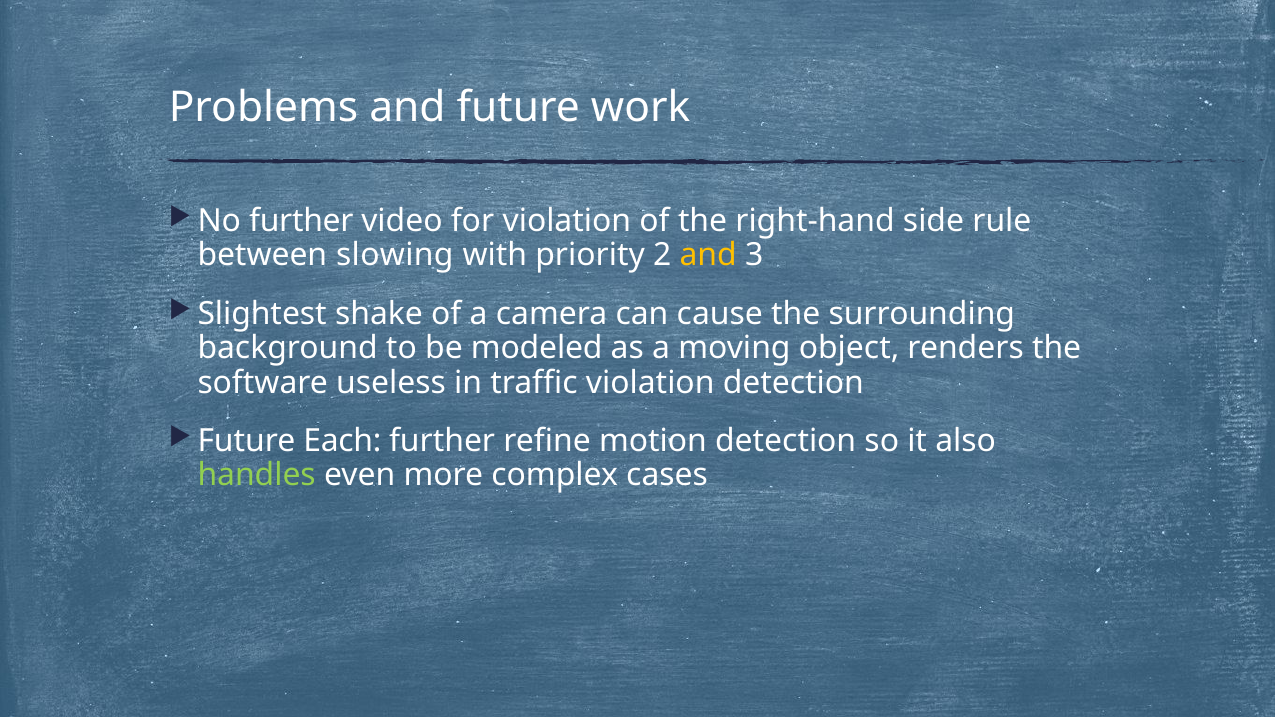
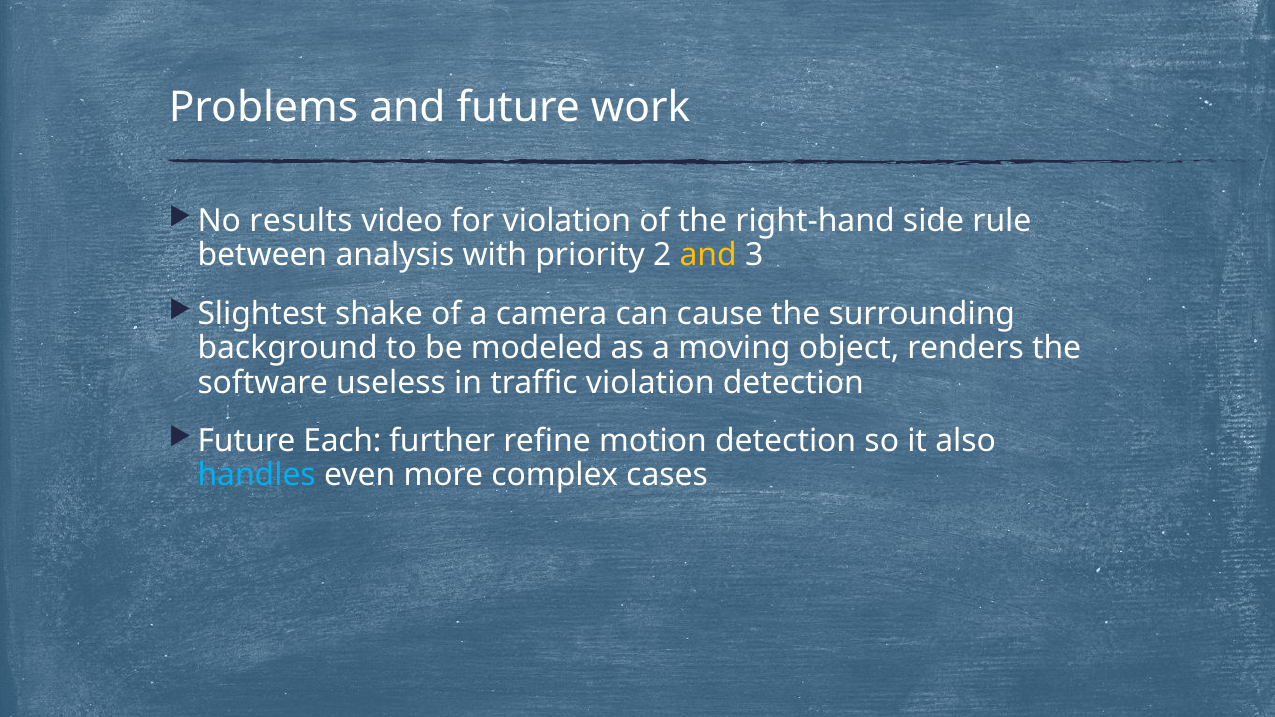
No further: further -> results (301, 221)
slowing: slowing -> analysis (395, 256)
handles colour: light green -> light blue (257, 475)
